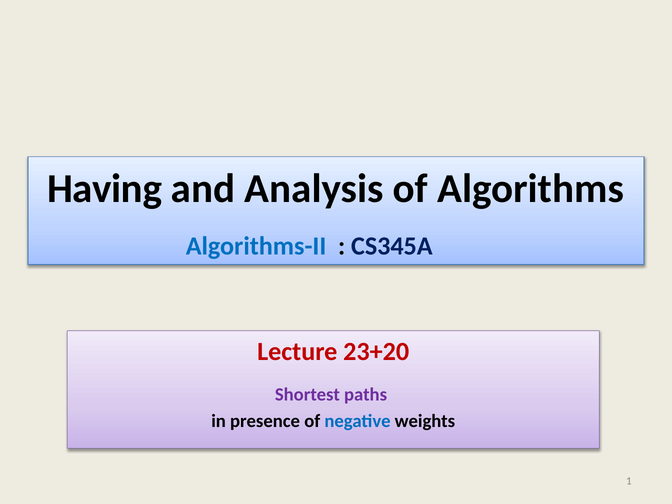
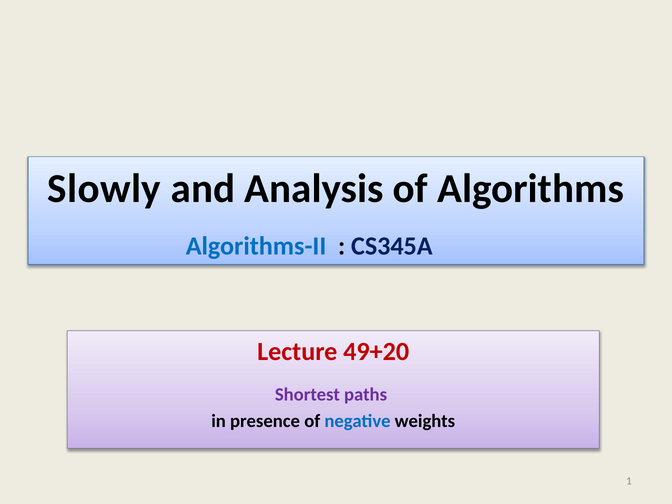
Having: Having -> Slowly (104, 189)
23+20: 23+20 -> 49+20 (376, 352)
